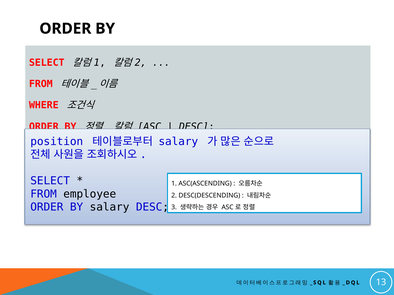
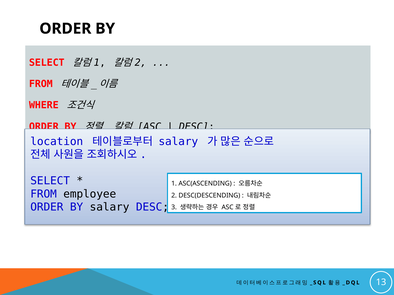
position: position -> location (57, 142)
